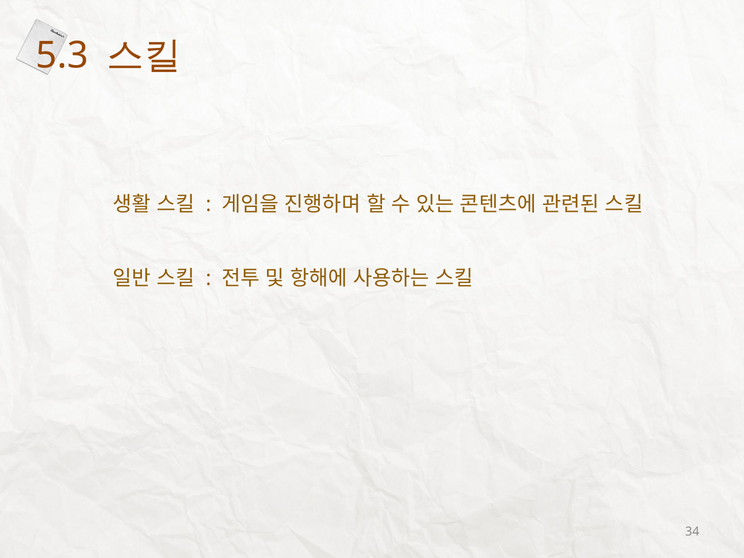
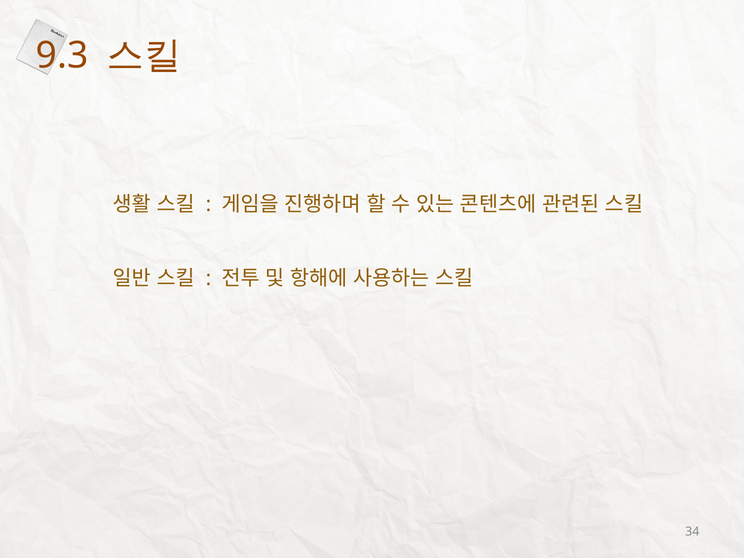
5.3: 5.3 -> 9.3 (62, 56)
